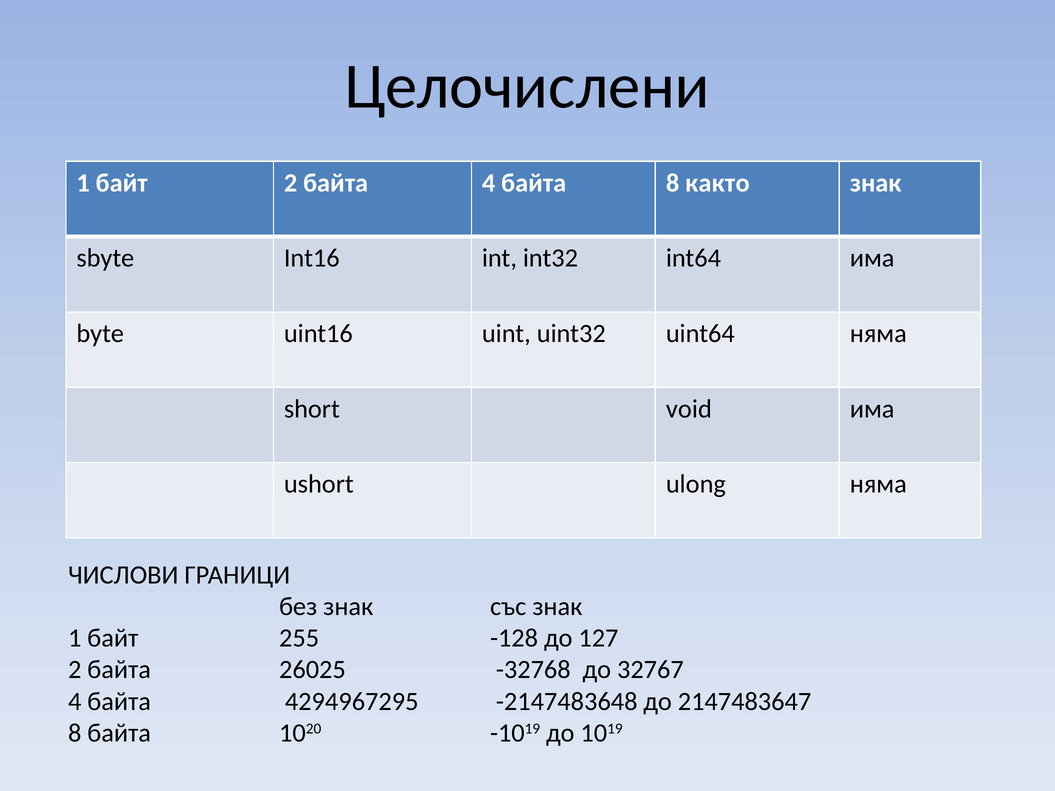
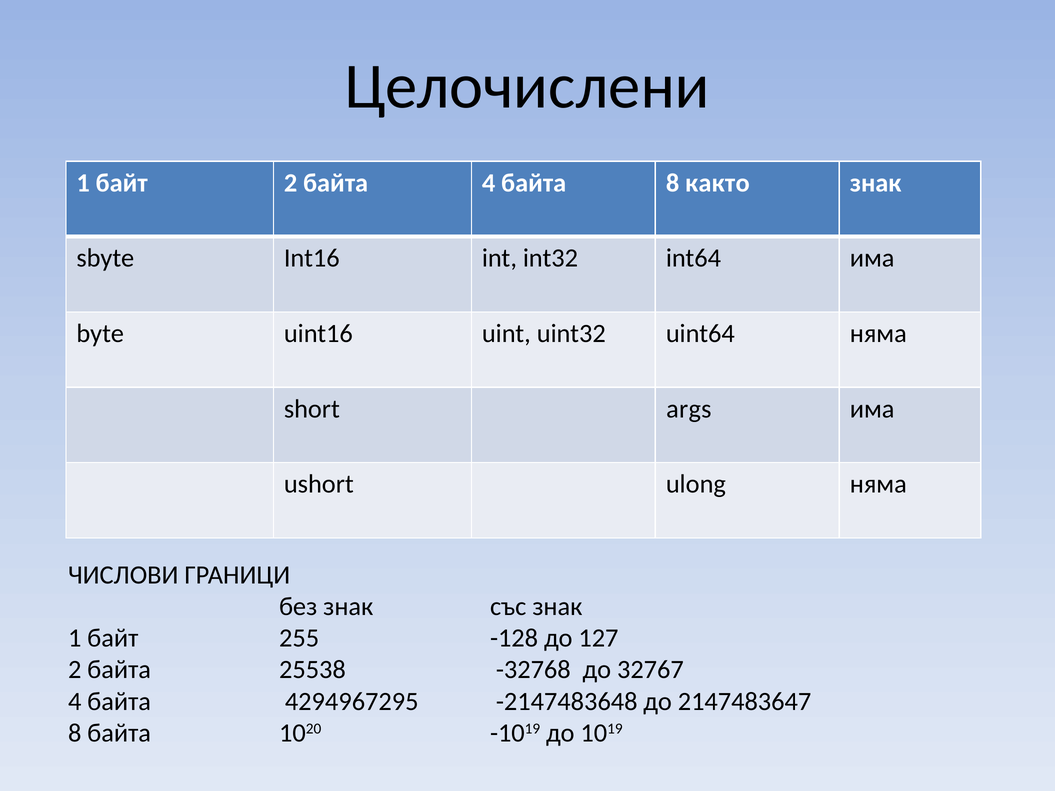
void: void -> args (689, 409)
26025: 26025 -> 25538 (312, 670)
